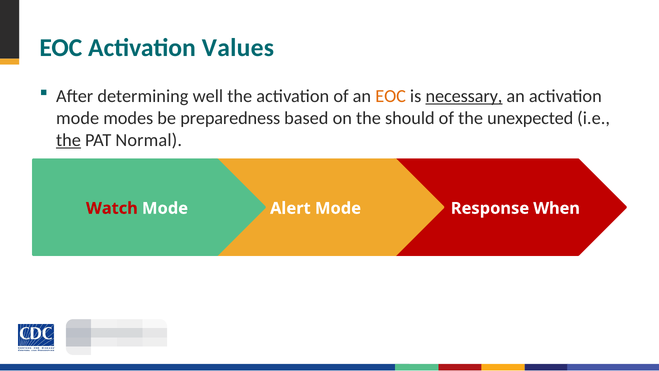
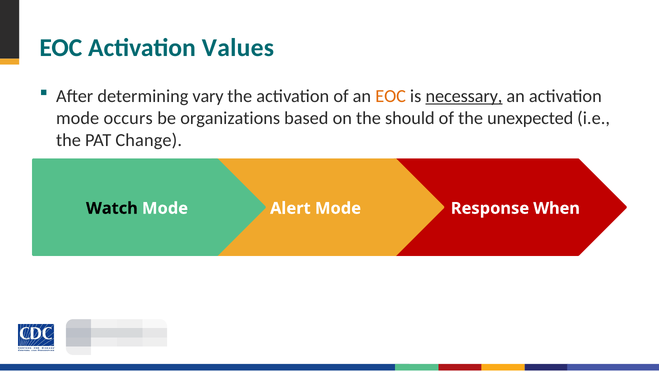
well: well -> vary (208, 96)
modes: modes -> occurs (128, 118)
preparedness: preparedness -> organizations (230, 118)
the underline: present -> none (69, 140)
Normal: Normal -> Change (149, 140)
Watch colour: red -> black (112, 208)
